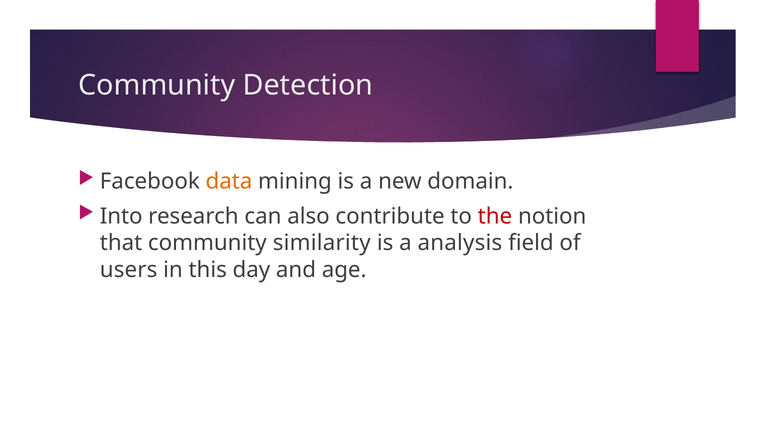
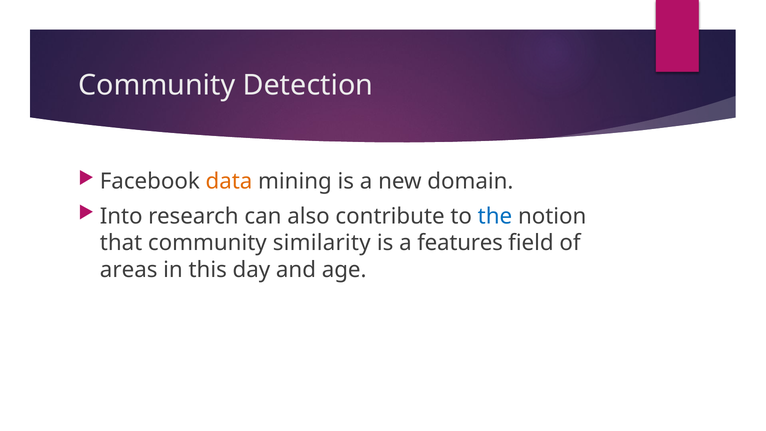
the colour: red -> blue (495, 216)
analysis: analysis -> features (460, 243)
users: users -> areas (129, 270)
